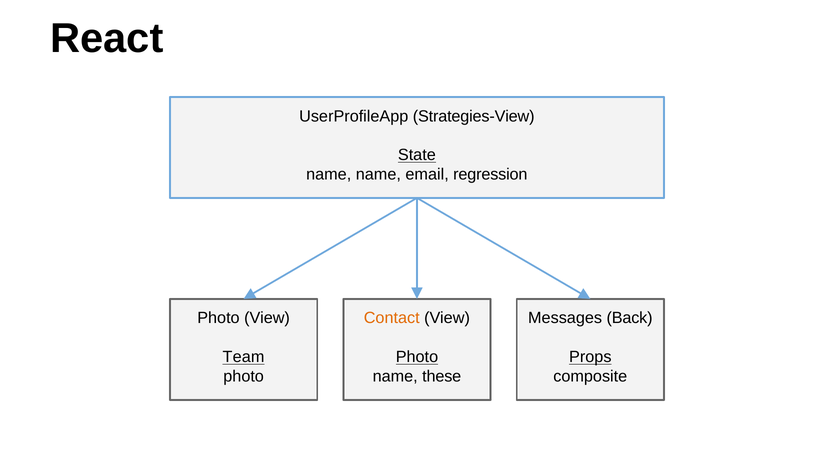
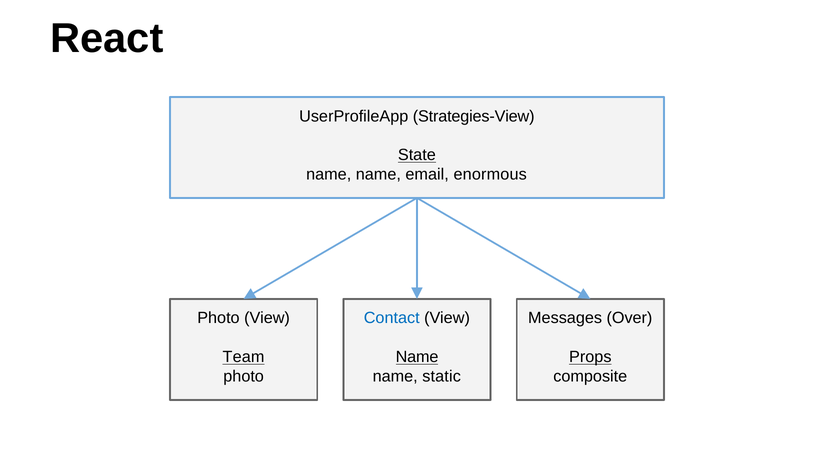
regression: regression -> enormous (490, 175)
Contact colour: orange -> blue (392, 318)
Back: Back -> Over (629, 318)
Photo: Photo -> Name (417, 357)
these: these -> static (442, 377)
